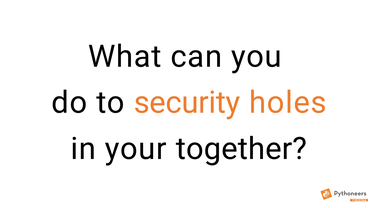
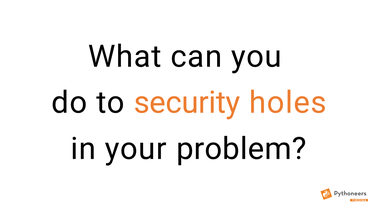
together: together -> problem (241, 149)
